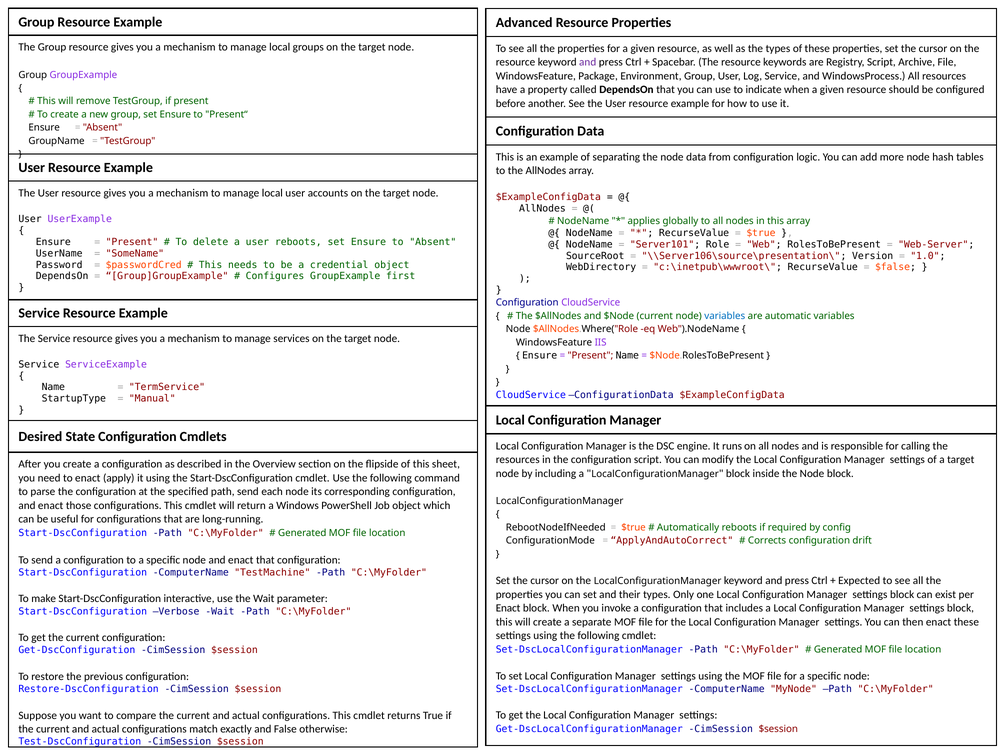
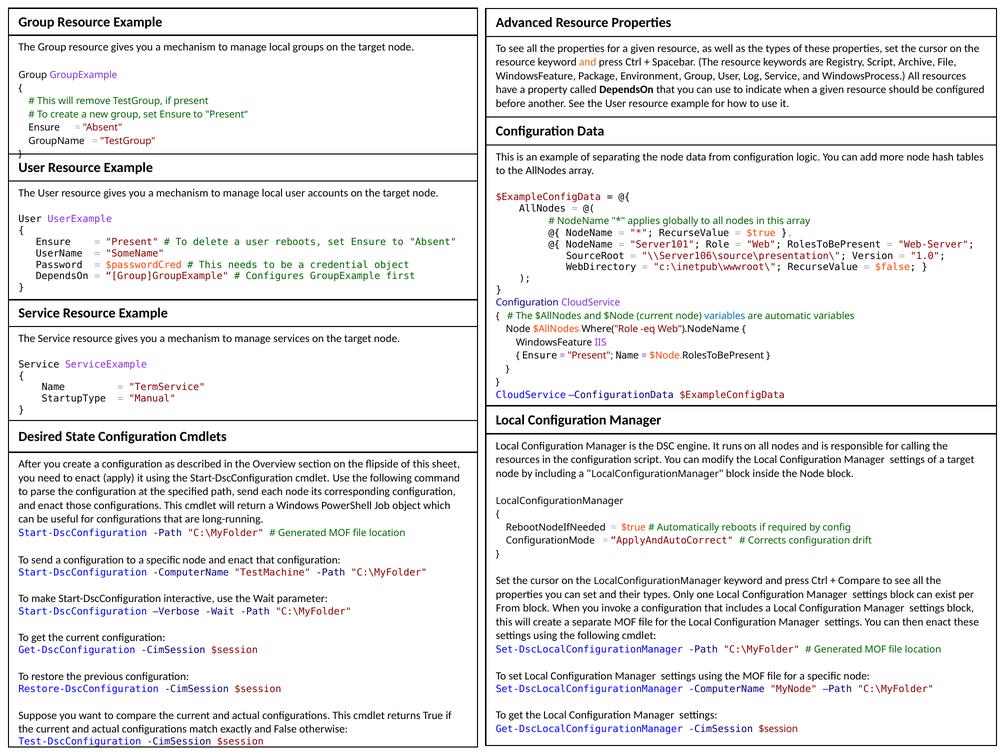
and colour: purple -> orange (588, 62)
Expected: Expected -> Compare (859, 580)
Enact: Enact -> From (508, 608)
